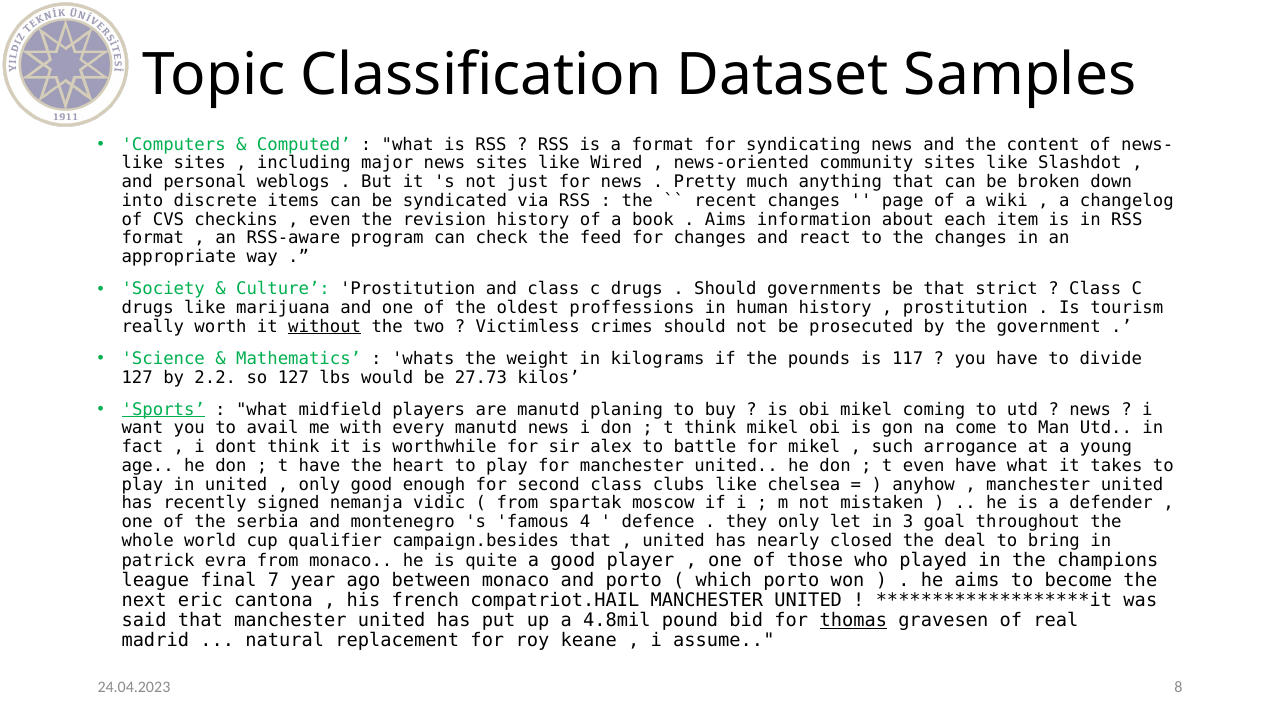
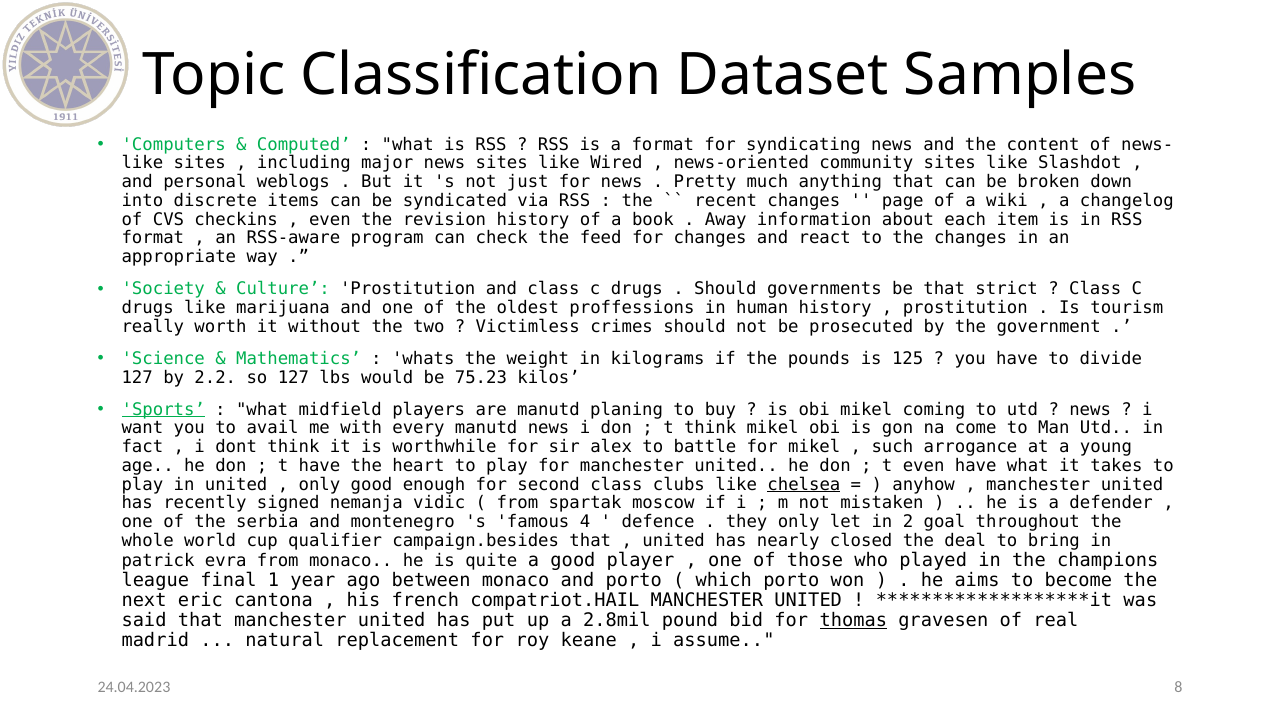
Aims: Aims -> Away (726, 219)
without underline: present -> none (325, 326)
117: 117 -> 125 (908, 359)
27.73: 27.73 -> 75.23 (481, 377)
chelsea underline: none -> present (804, 484)
3: 3 -> 2 (908, 522)
7: 7 -> 1 (273, 580)
4.8mil: 4.8mil -> 2.8mil (617, 621)
